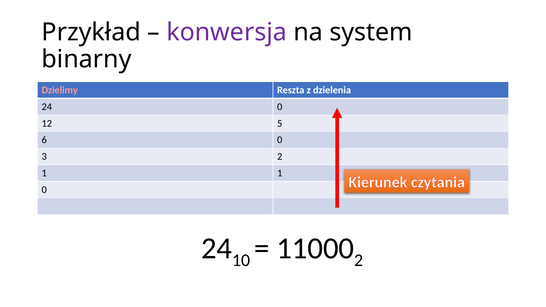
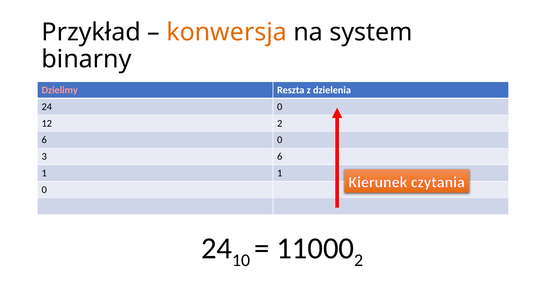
konwersja colour: purple -> orange (227, 32)
12 5: 5 -> 2 (280, 123)
3 2: 2 -> 6 (280, 157)
